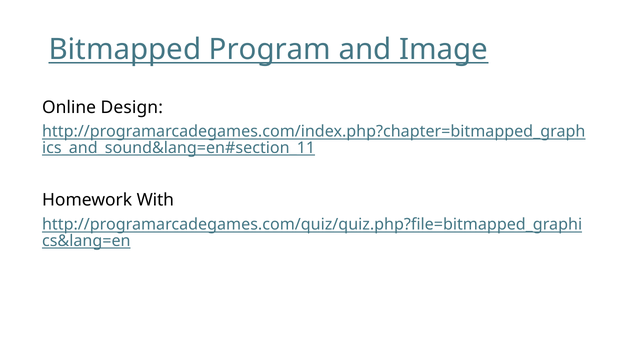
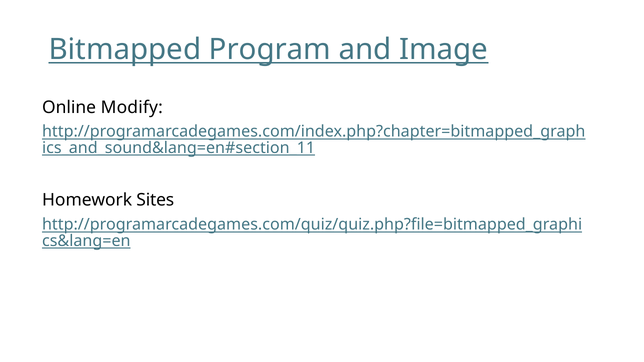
Design: Design -> Modify (132, 107)
With: With -> Sites (155, 200)
